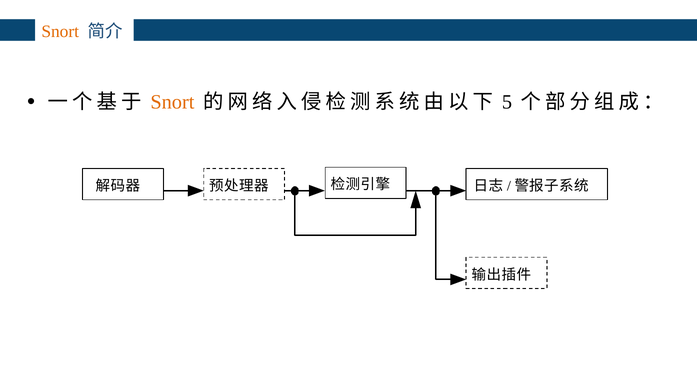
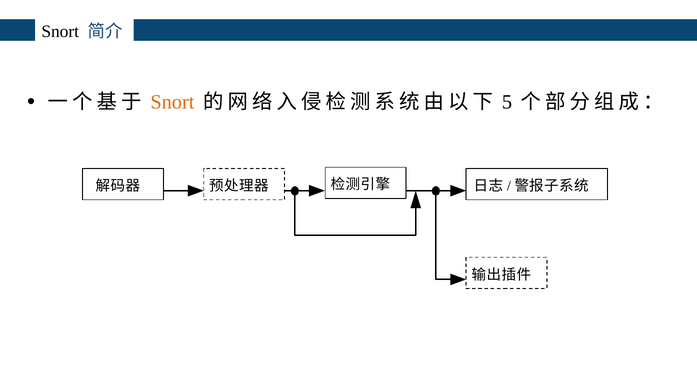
Snort colour: orange -> black (60, 32)
